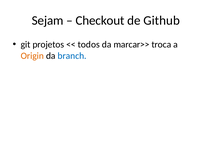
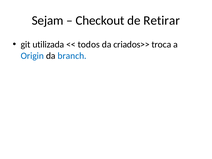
Github: Github -> Retirar (162, 21)
projetos: projetos -> utilizada (48, 44)
marcar>>: marcar>> -> criados>> (132, 44)
Origin colour: orange -> blue (32, 56)
